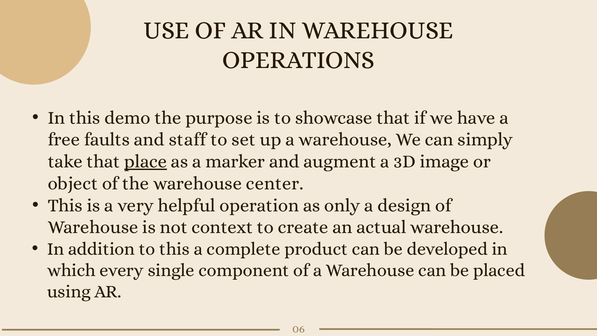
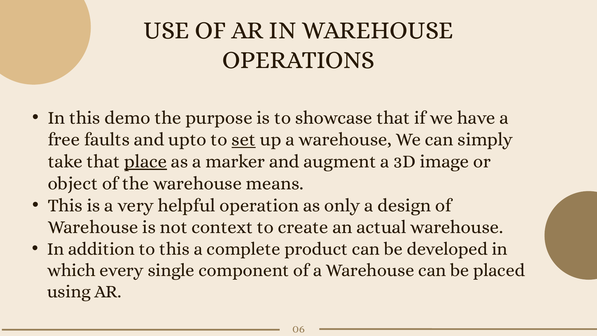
staff: staff -> upto (187, 140)
set underline: none -> present (244, 140)
center: center -> means (275, 183)
